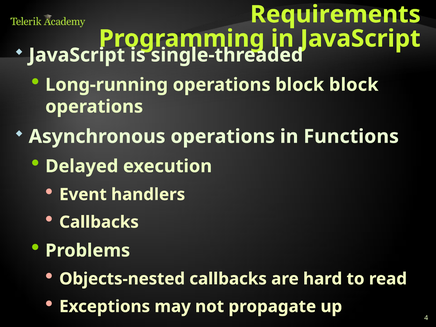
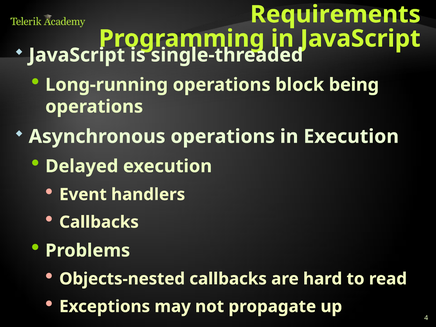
block block: block -> being (354, 85)
in Functions: Functions -> Execution (351, 137)
